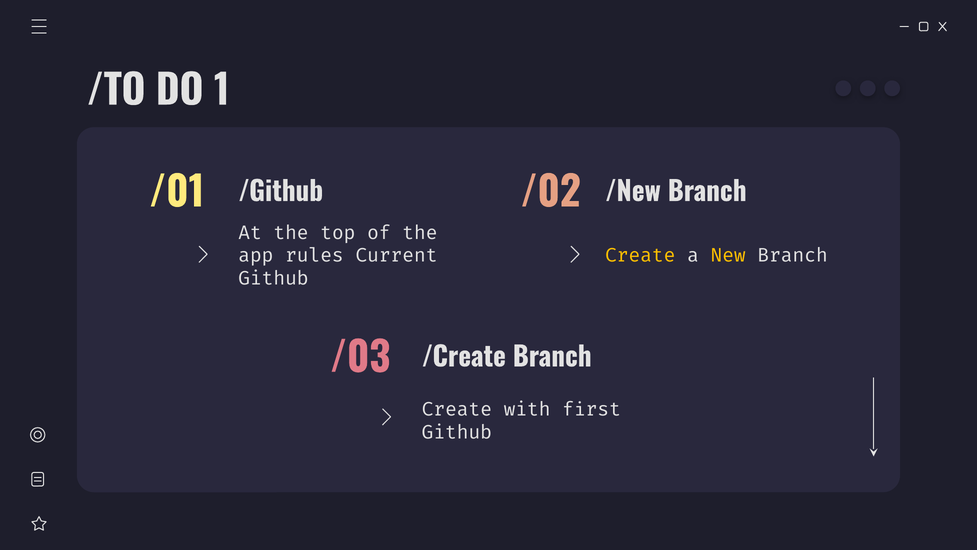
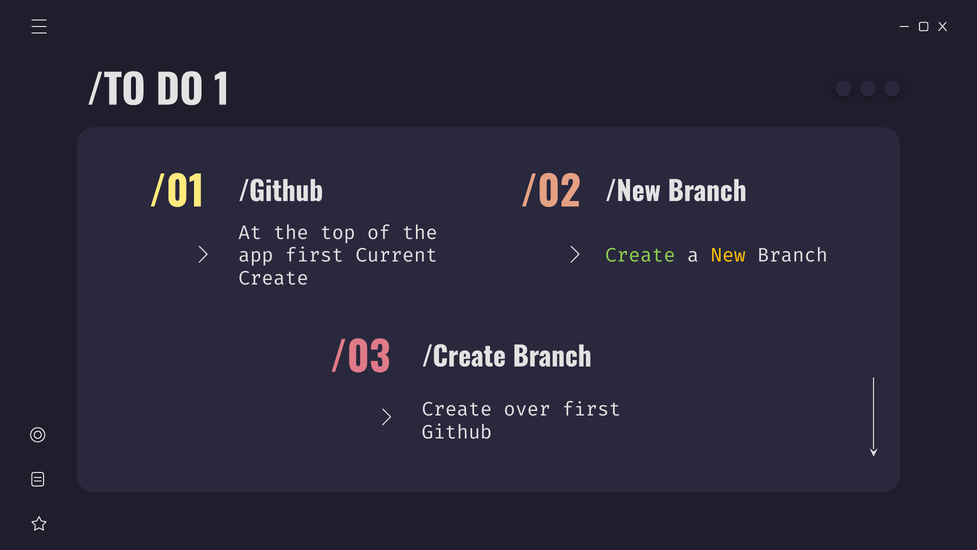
app rules: rules -> first (314, 255)
Create colour: yellow -> light green (640, 255)
Github: Github -> Create (273, 278)
with: with -> over (527, 409)
